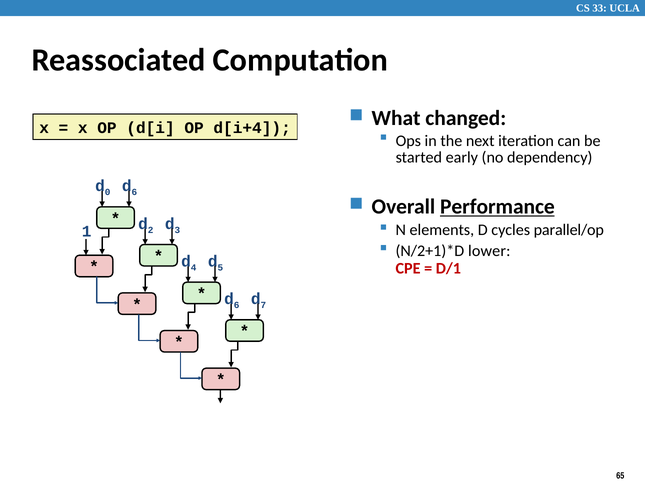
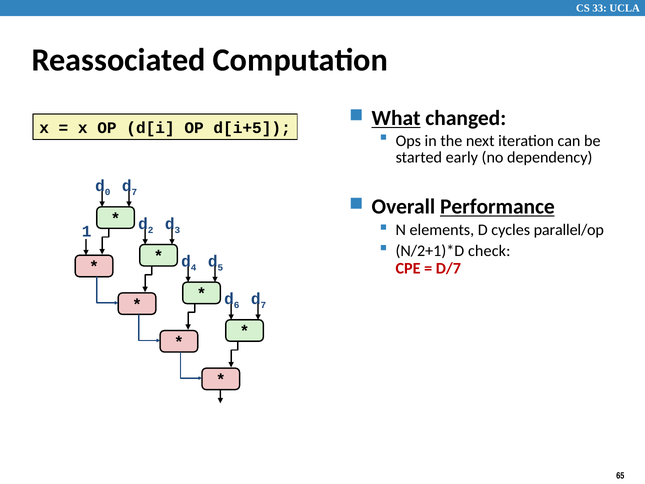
What underline: none -> present (396, 118)
d[i+4: d[i+4 -> d[i+5 (252, 128)
6: 6 -> 7 (134, 192)
lower: lower -> check (489, 251)
D/1: D/1 -> D/7 (448, 268)
